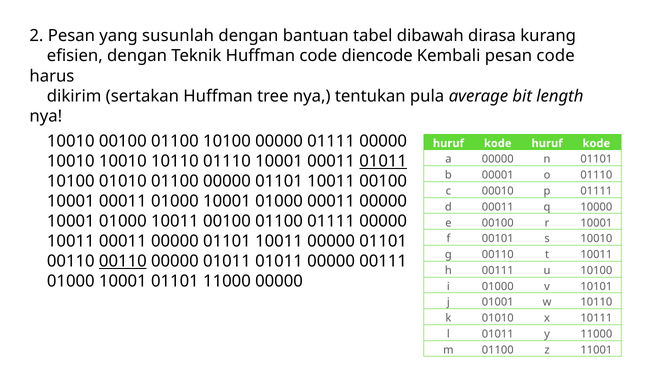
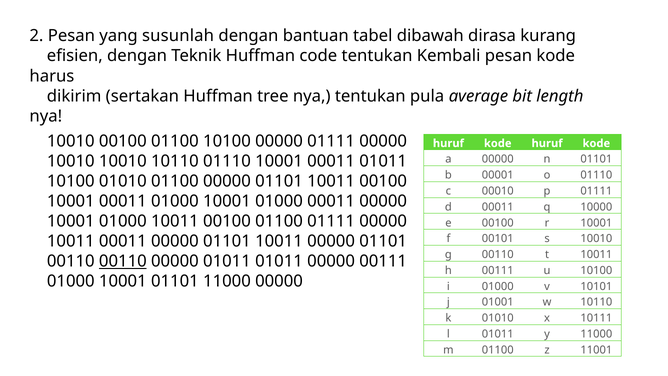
code diencode: diencode -> tentukan (377, 56)
pesan code: code -> kode (556, 56)
01011 underline: present -> none (383, 161)
